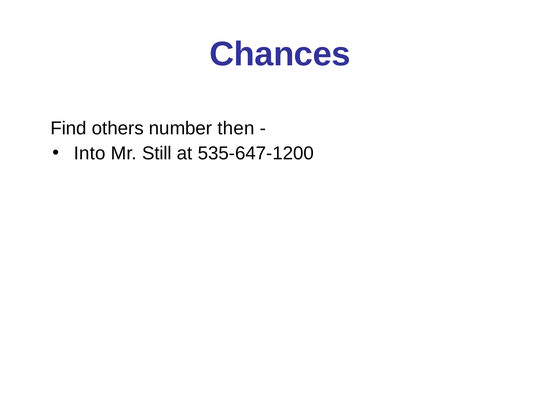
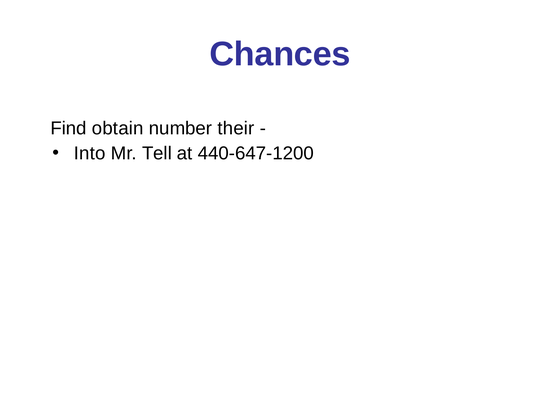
others: others -> obtain (118, 128)
then: then -> their (236, 128)
Still: Still -> Tell (157, 154)
535-647-1200: 535-647-1200 -> 440-647-1200 (256, 154)
